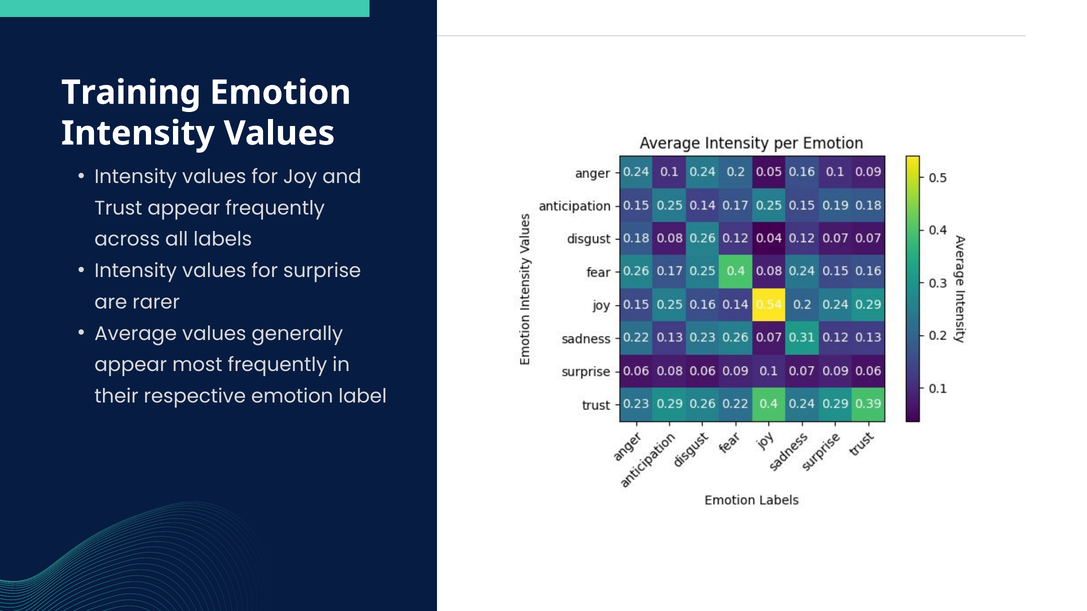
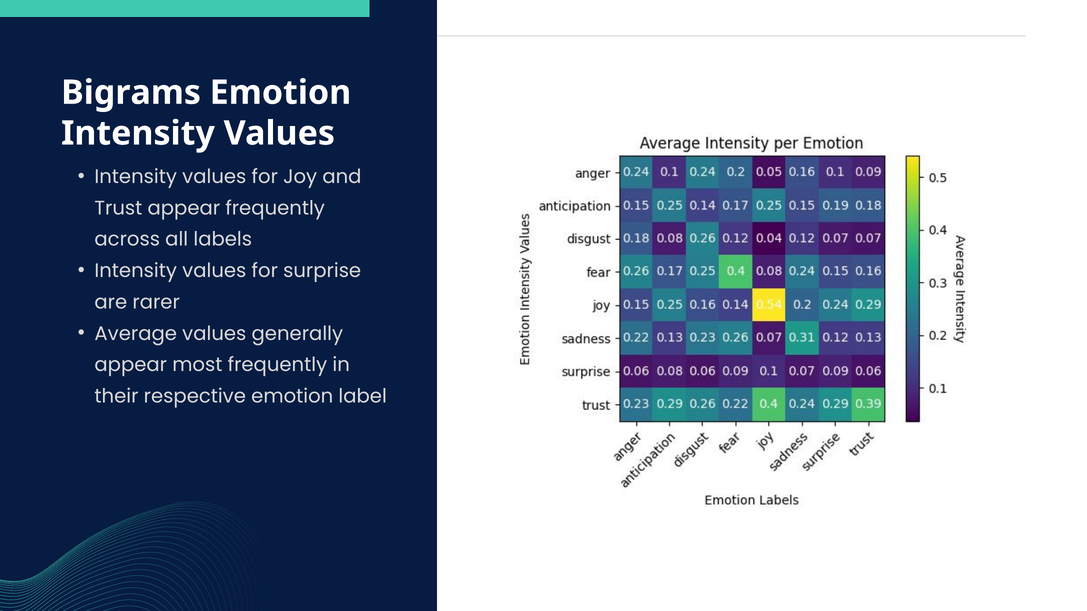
Training: Training -> Bigrams (131, 93)
